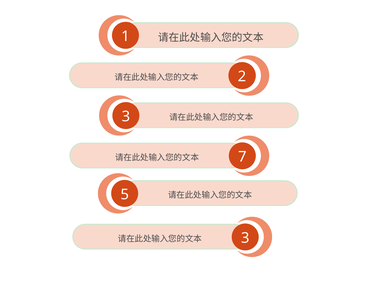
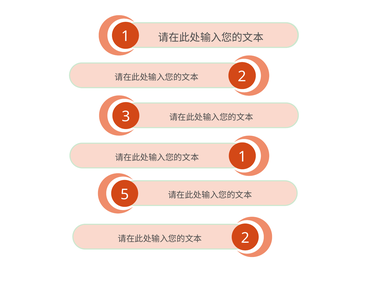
7: 7 -> 1 (242, 157)
3: 3 -> 2 (245, 238)
